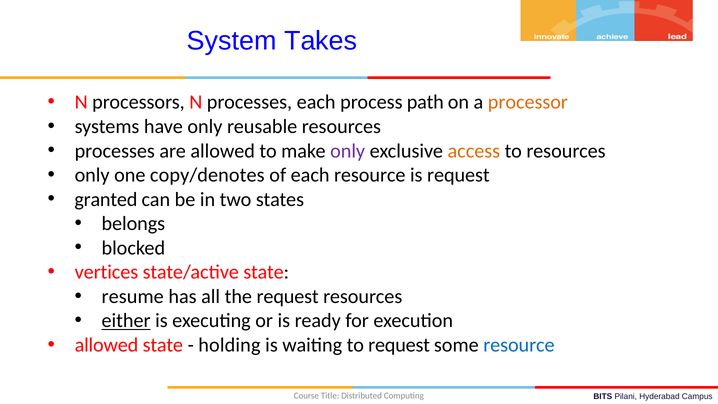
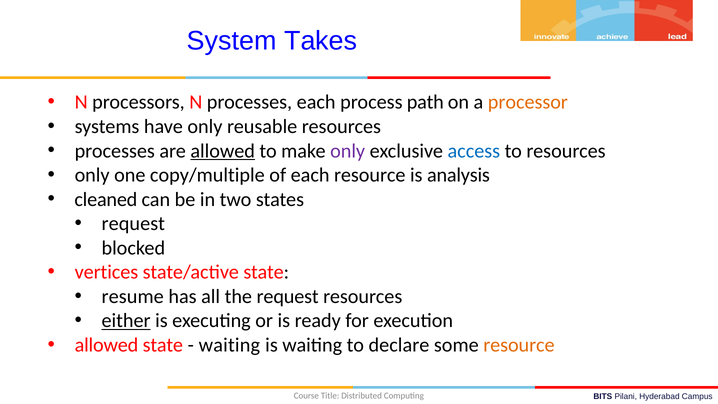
allowed underline: none -> present (223, 151)
access colour: orange -> blue (474, 151)
copy/denotes: copy/denotes -> copy/multiple (207, 175)
is request: request -> analysis (458, 175)
granted: granted -> cleaned (106, 199)
belongs: belongs -> request (133, 224)
holding: holding -> waiting (229, 345)
to request: request -> declare (399, 345)
resource colour: blue -> orange (519, 345)
